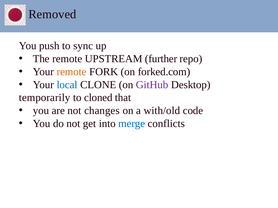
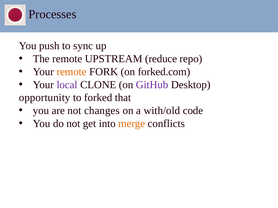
Removed: Removed -> Processes (52, 14)
further: further -> reduce (161, 59)
local colour: blue -> purple (67, 85)
temporarily: temporarily -> opportunity (45, 98)
cloned: cloned -> forked (98, 98)
merge colour: blue -> orange (132, 124)
